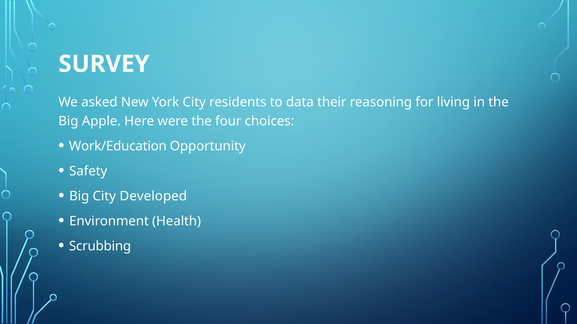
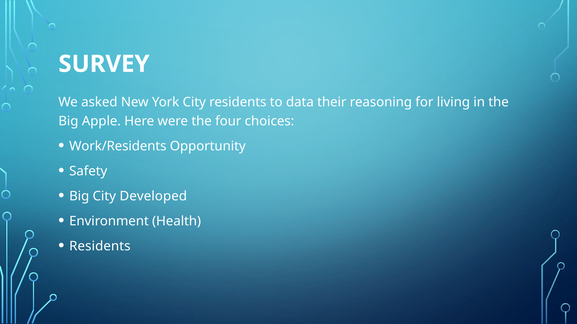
Work/Education: Work/Education -> Work/Residents (118, 146)
Scrubbing: Scrubbing -> Residents (100, 246)
